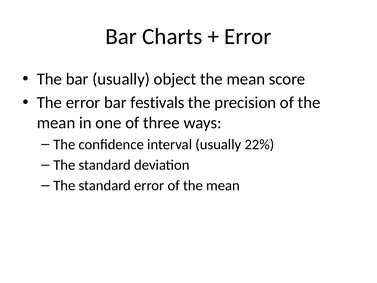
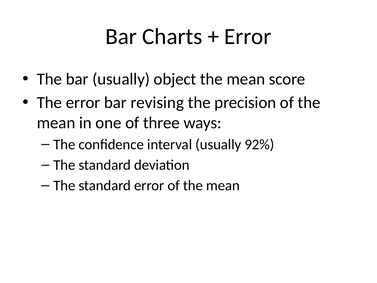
festivals: festivals -> revising (157, 103)
22%: 22% -> 92% (259, 144)
